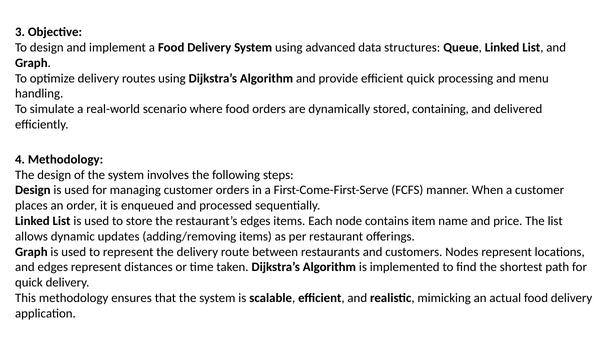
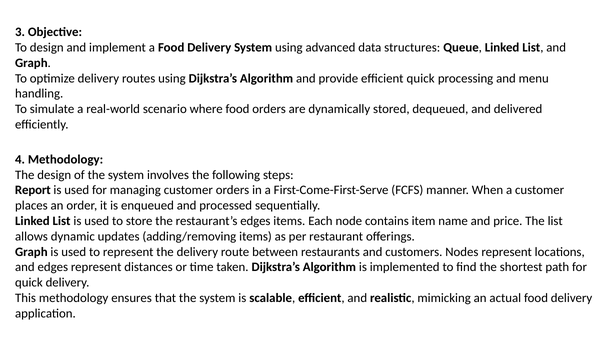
containing: containing -> dequeued (440, 109)
Design: Design -> Report (33, 190)
